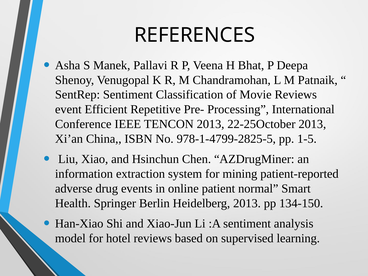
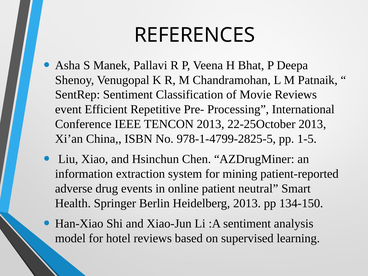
normal: normal -> neutral (258, 189)
